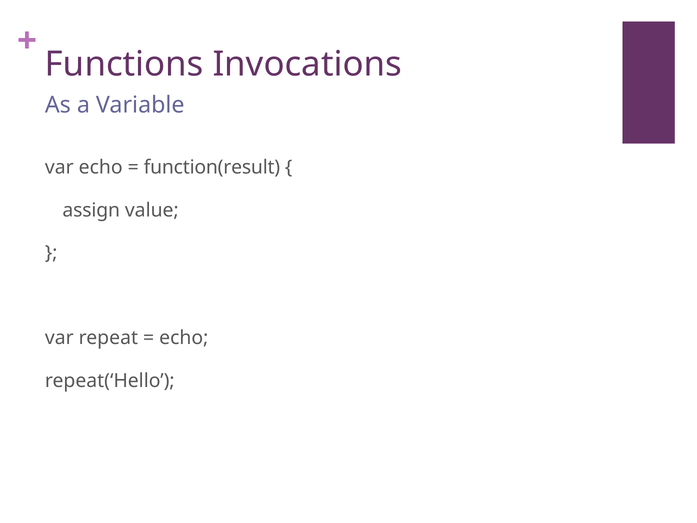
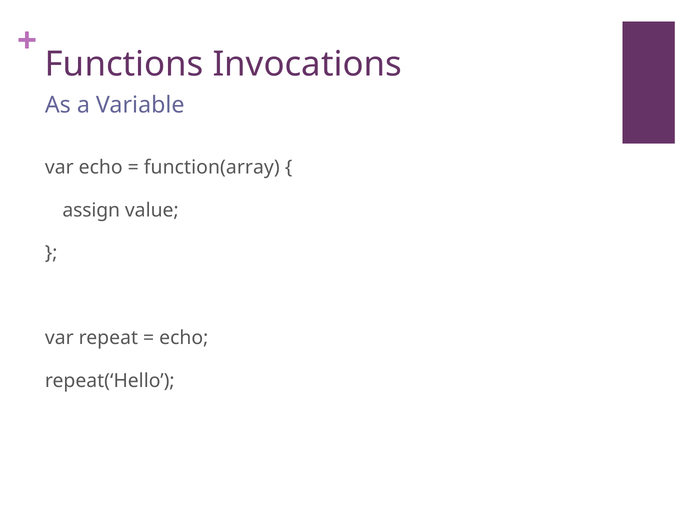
function(result: function(result -> function(array (212, 167)
